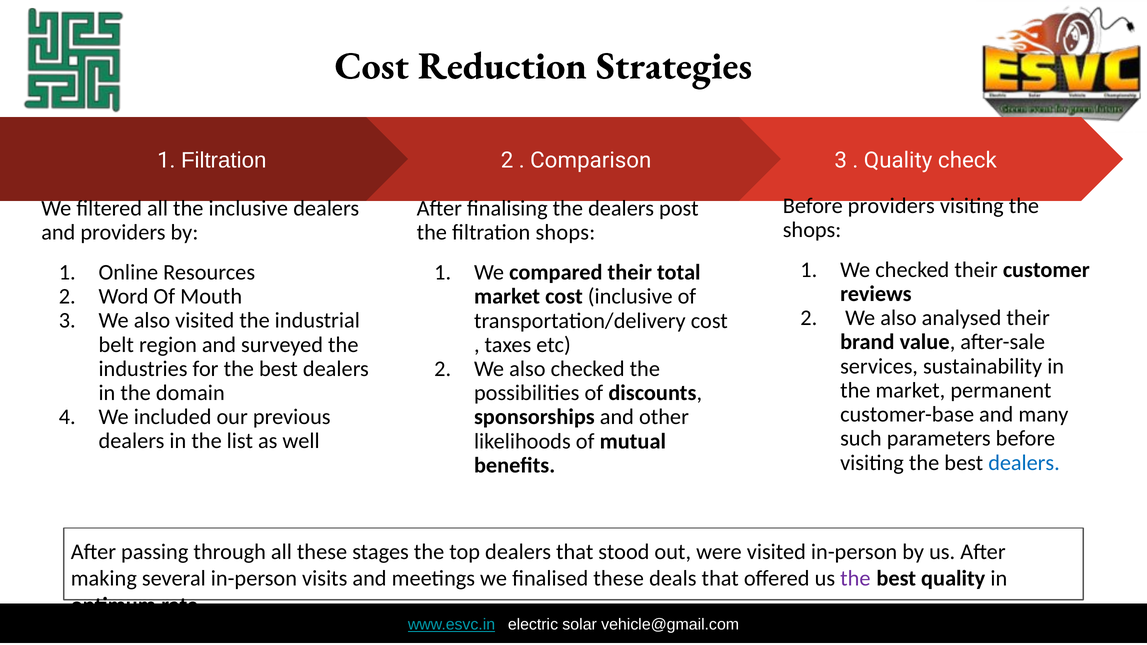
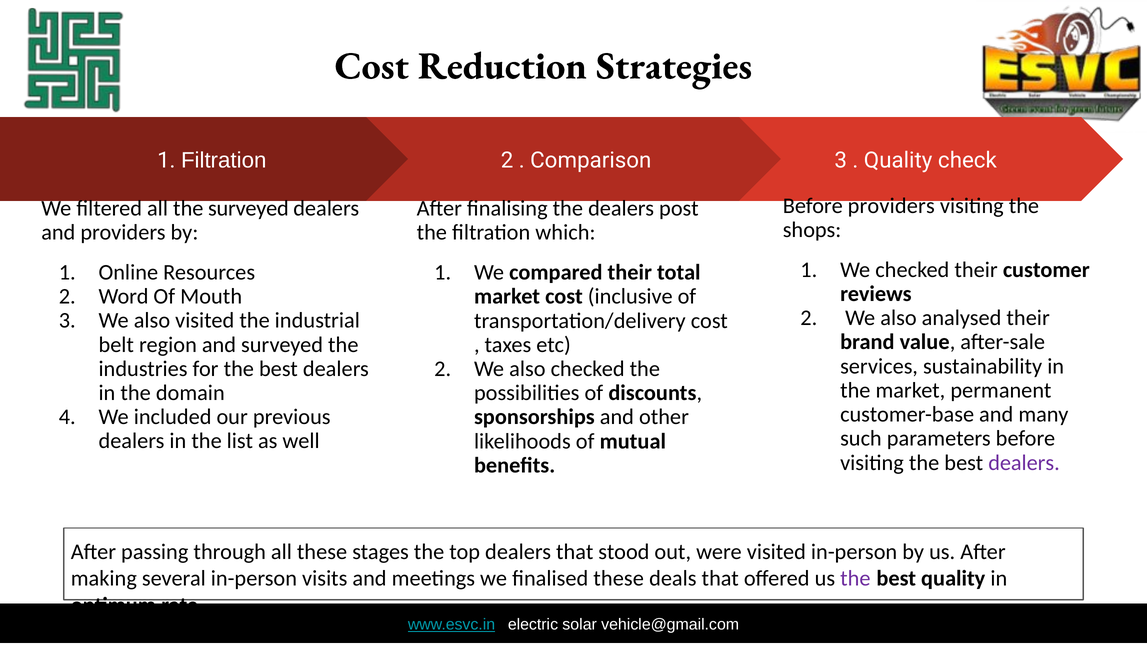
the inclusive: inclusive -> surveyed (248, 208)
filtration shops: shops -> which (565, 233)
dealers colour: blue -> purple (1024, 463)
